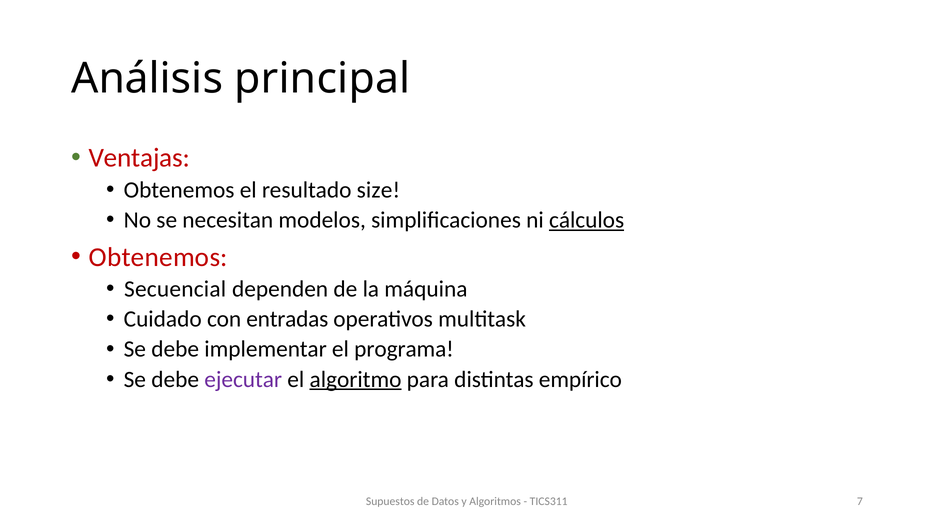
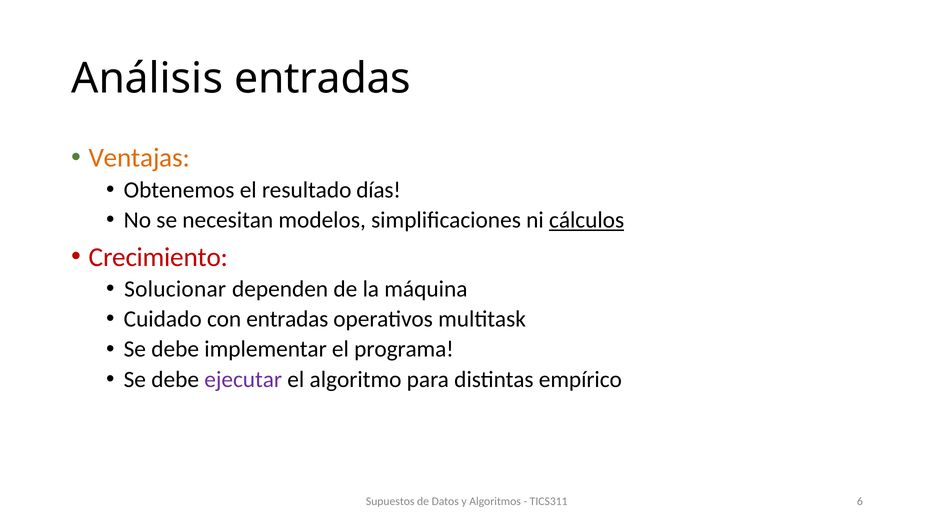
Análisis principal: principal -> entradas (323, 78)
Ventajas colour: red -> orange (139, 158)
size: size -> días (379, 190)
Obtenemos: Obtenemos -> Crecimiento (158, 257)
Secuencial: Secuencial -> Solucionar (175, 289)
algoritmo underline: present -> none (356, 380)
7: 7 -> 6 (860, 502)
